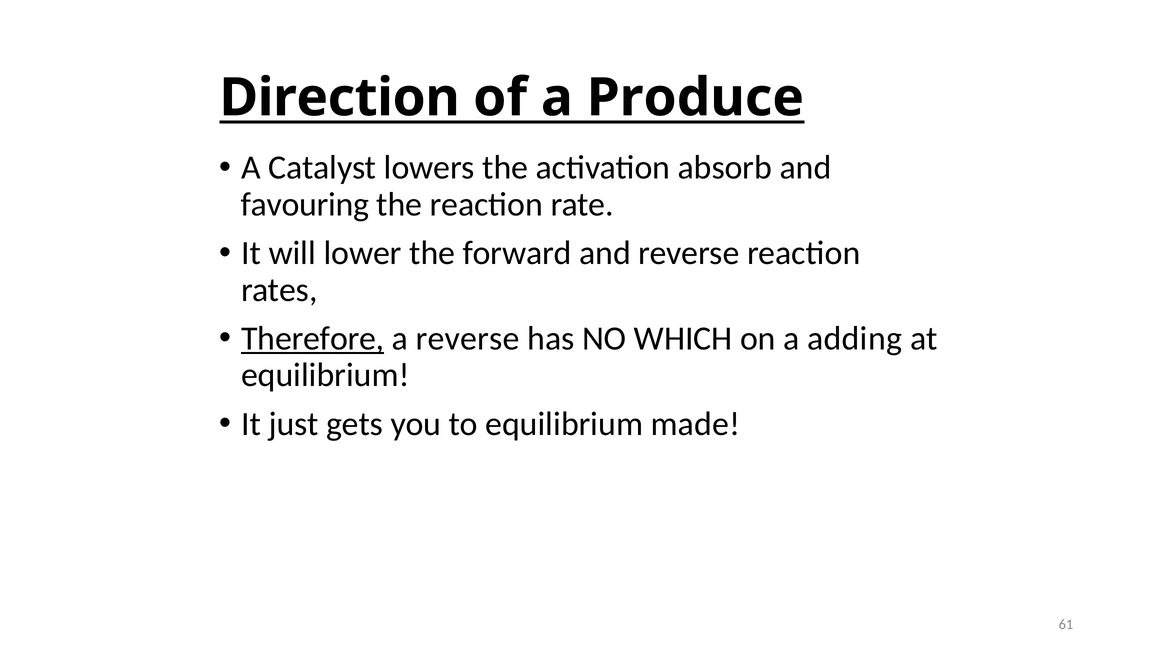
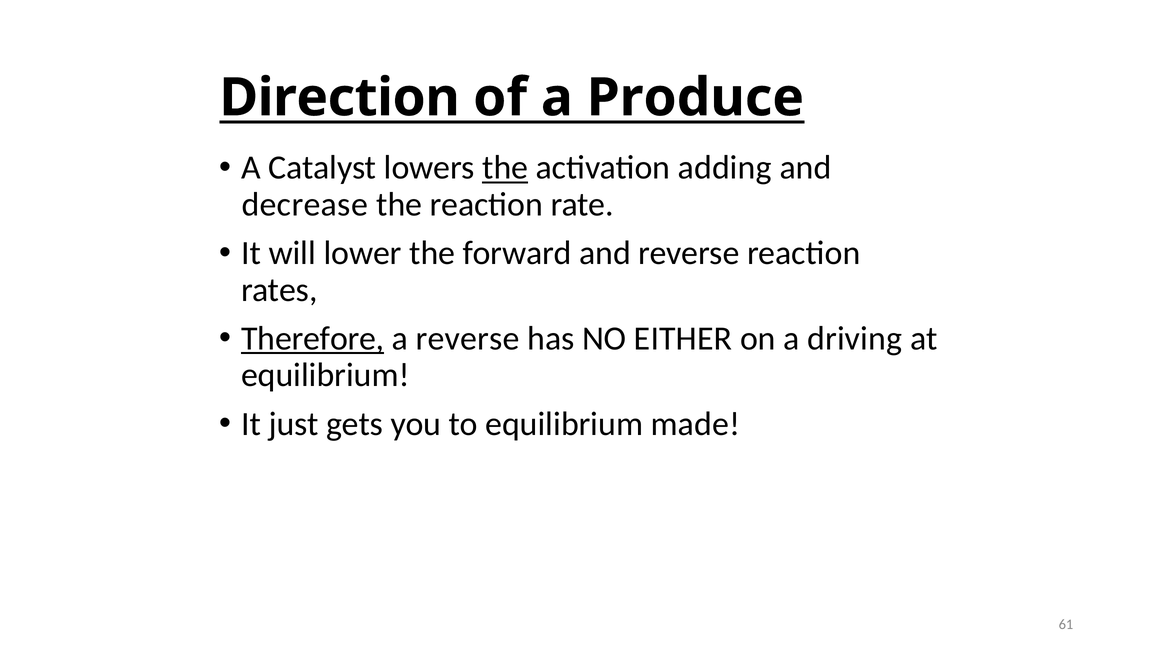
the underline: none -> present (505, 168)
absorb: absorb -> adding (725, 168)
favouring: favouring -> decrease (305, 204)
WHICH: WHICH -> EITHER (683, 338)
adding: adding -> driving (855, 338)
